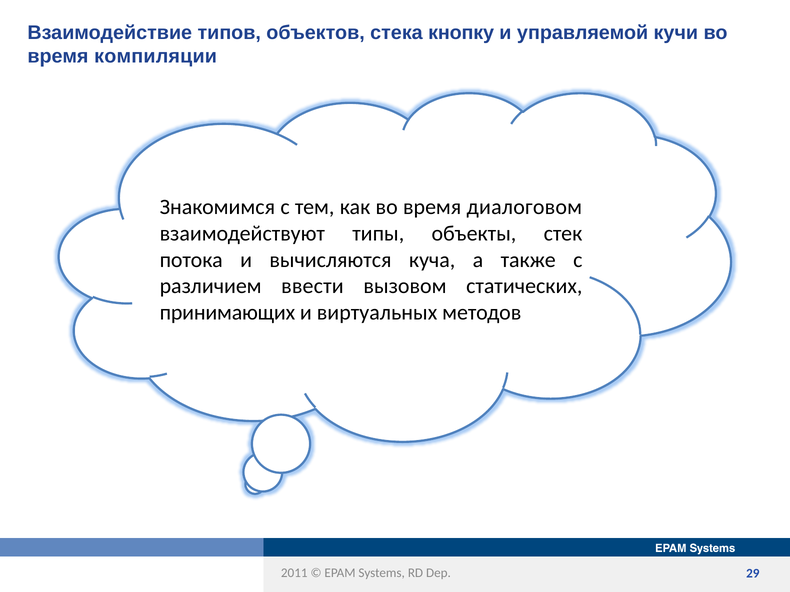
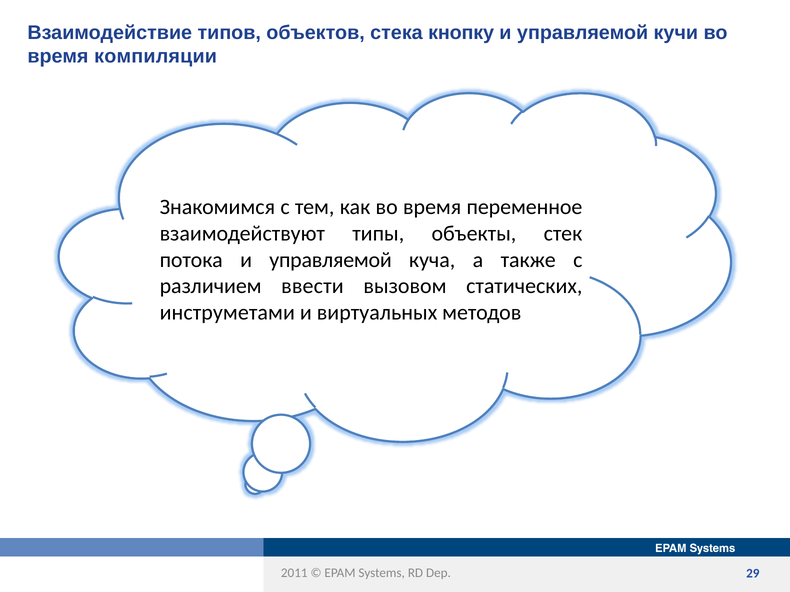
диалоговом: диалоговом -> переменное (524, 207)
потока и вычисляются: вычисляются -> управляемой (331, 260)
принимающих: принимающих -> инструметами (227, 313)
